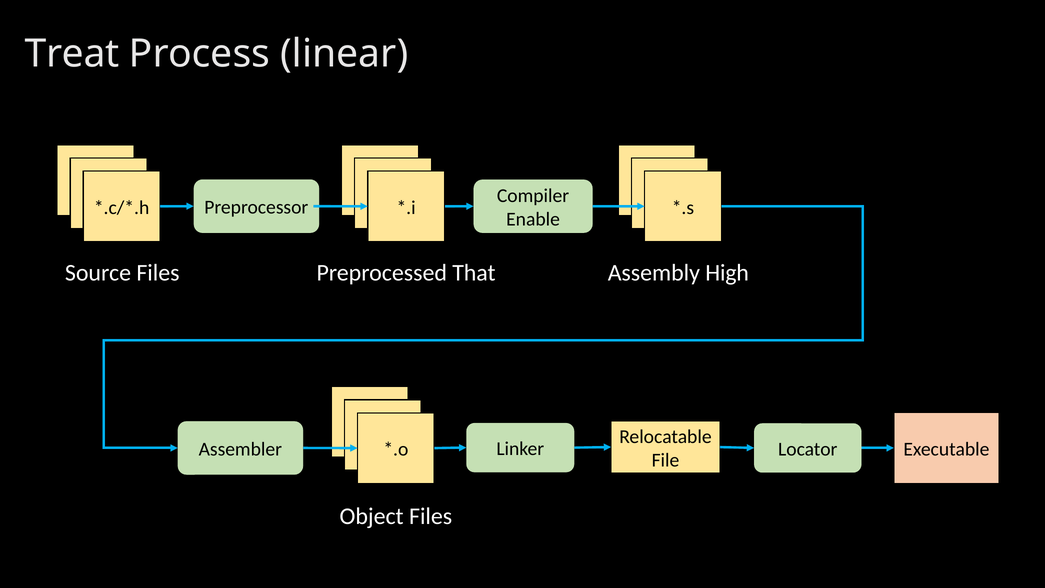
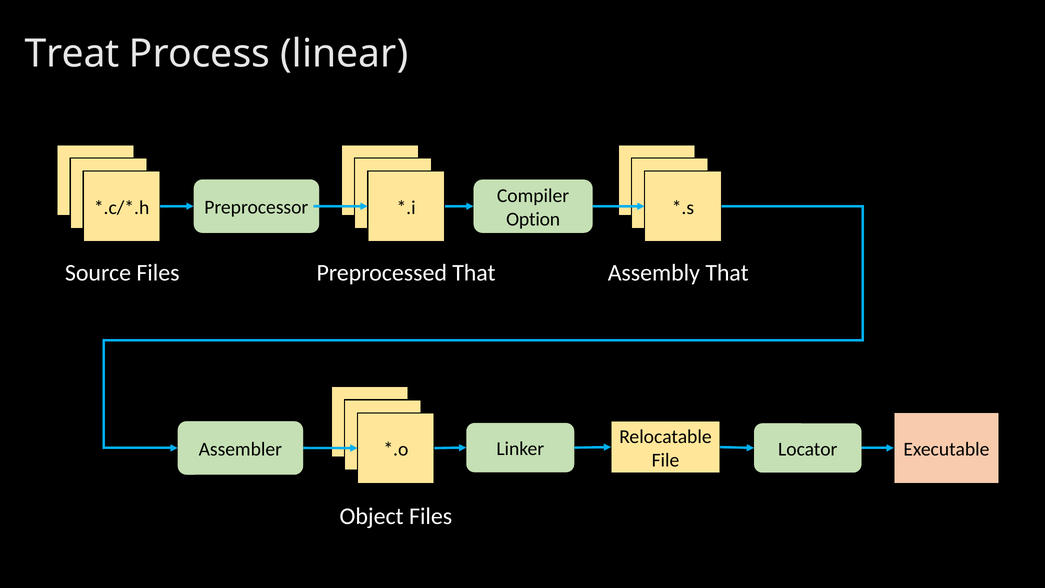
Enable: Enable -> Option (533, 219)
Assembly High: High -> That (727, 273)
